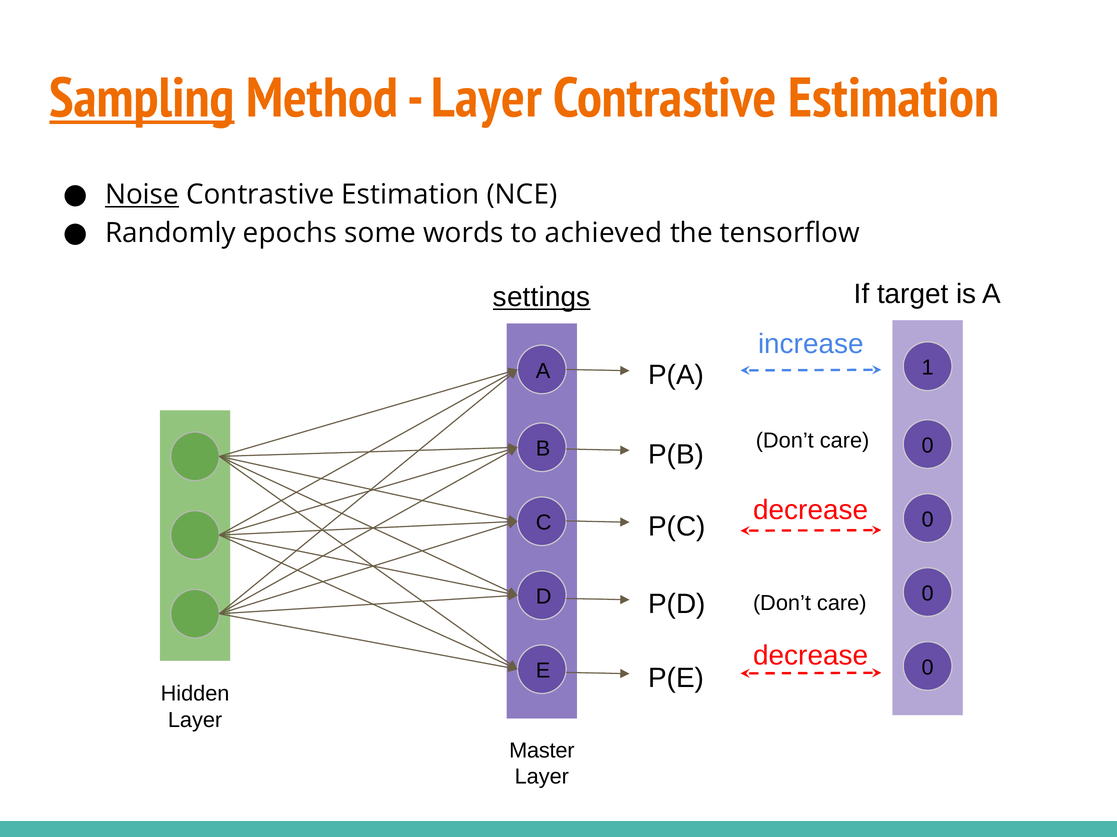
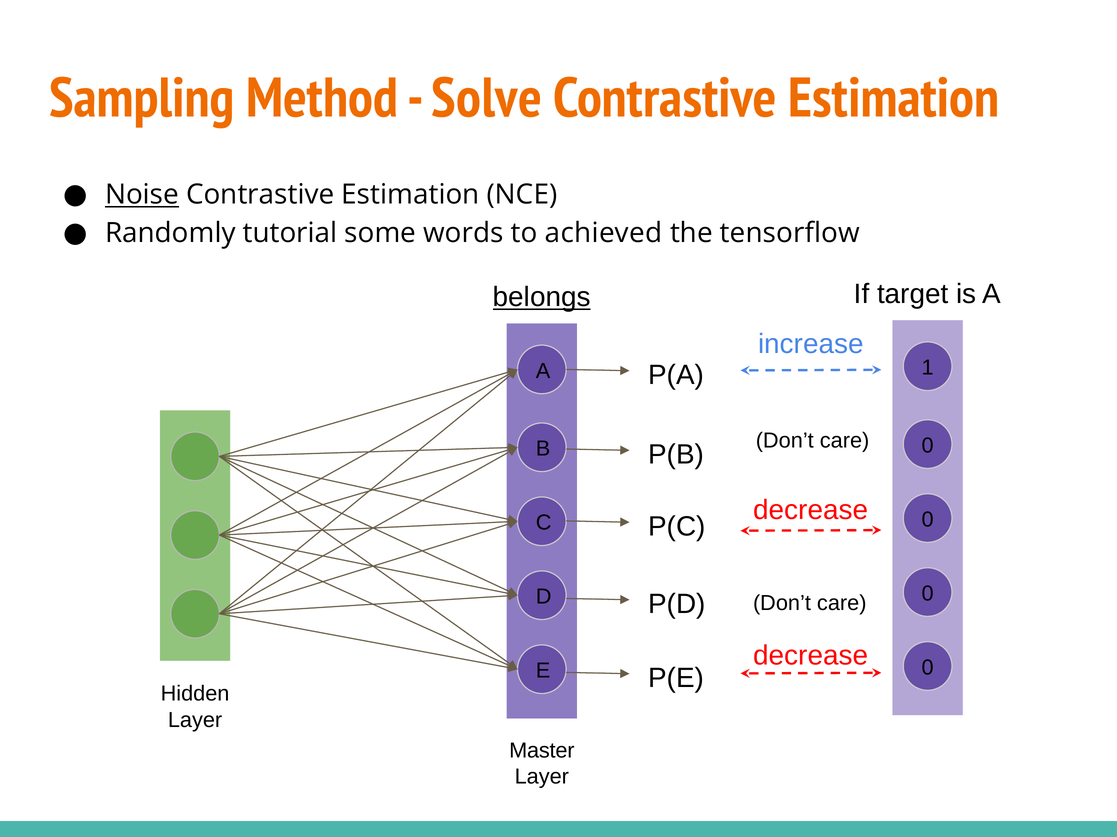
Sampling underline: present -> none (142, 98)
Layer: Layer -> Solve (487, 98)
epochs: epochs -> tutorial (290, 233)
settings: settings -> belongs (542, 297)
